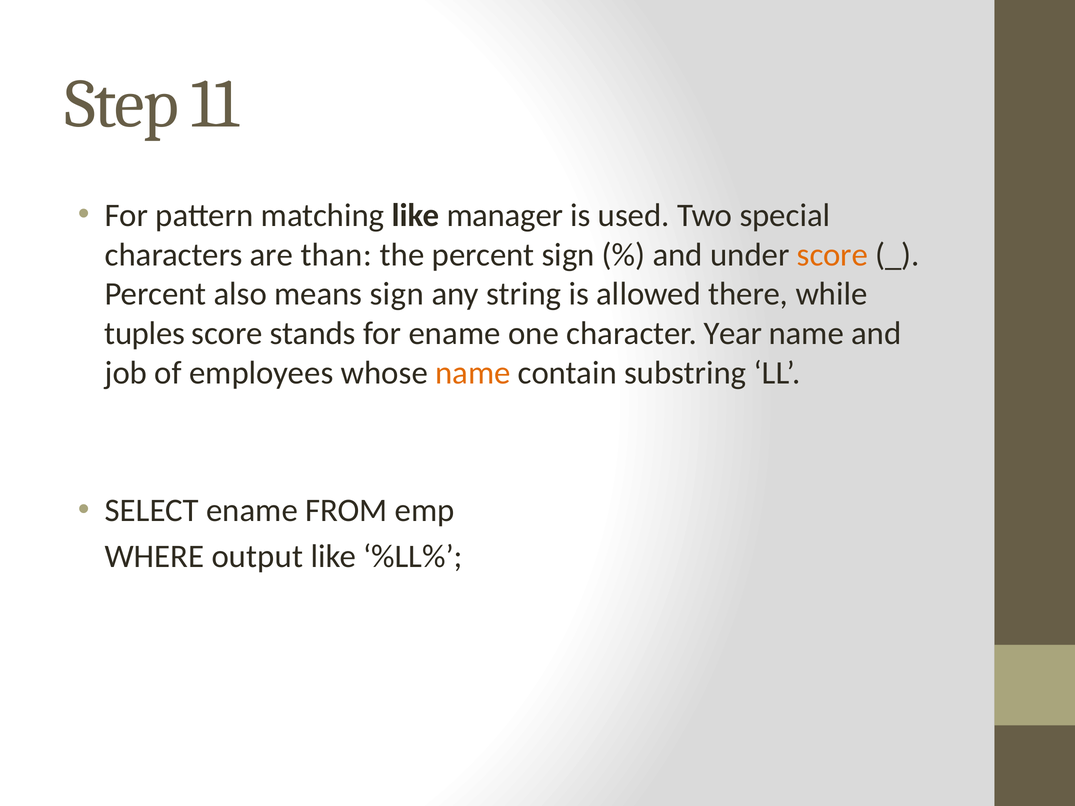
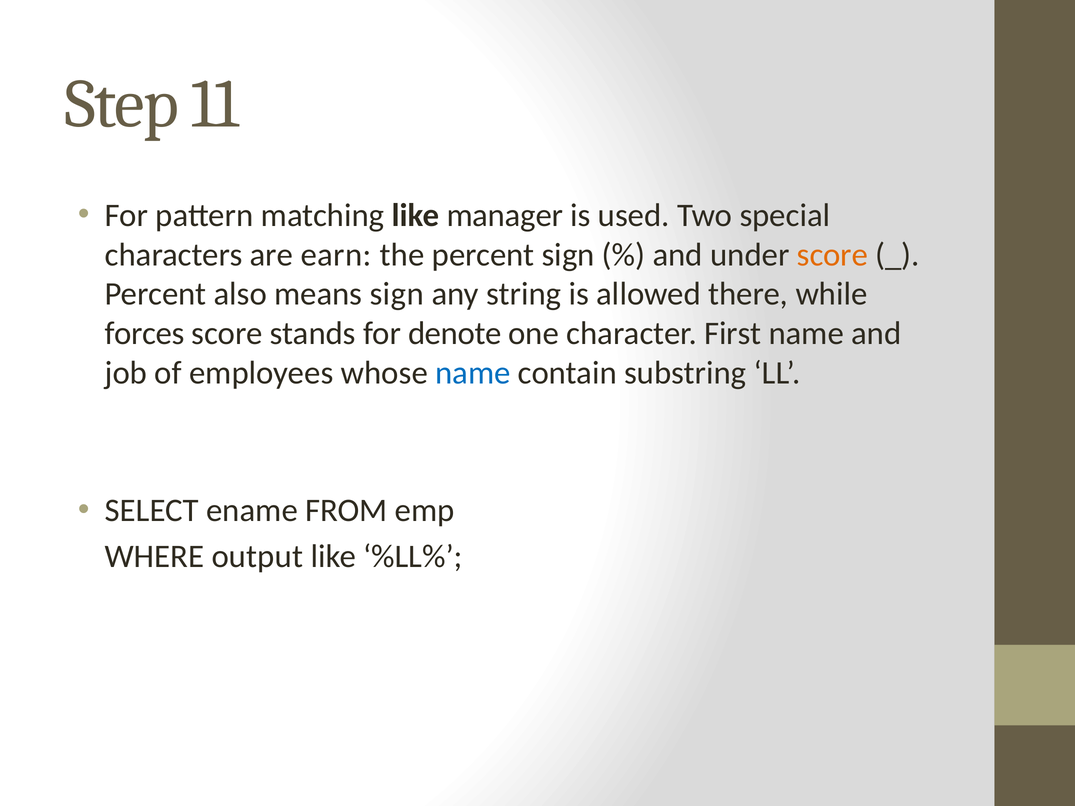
than: than -> earn (336, 255)
tuples: tuples -> forces (145, 334)
for ename: ename -> denote (455, 334)
Year: Year -> First (733, 334)
name colour: orange -> blue (473, 373)
